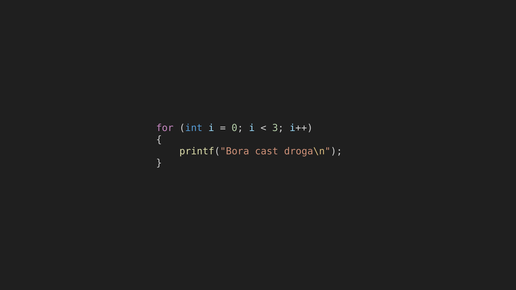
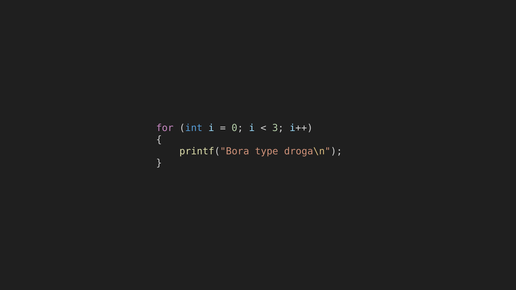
cast: cast -> type (267, 151)
